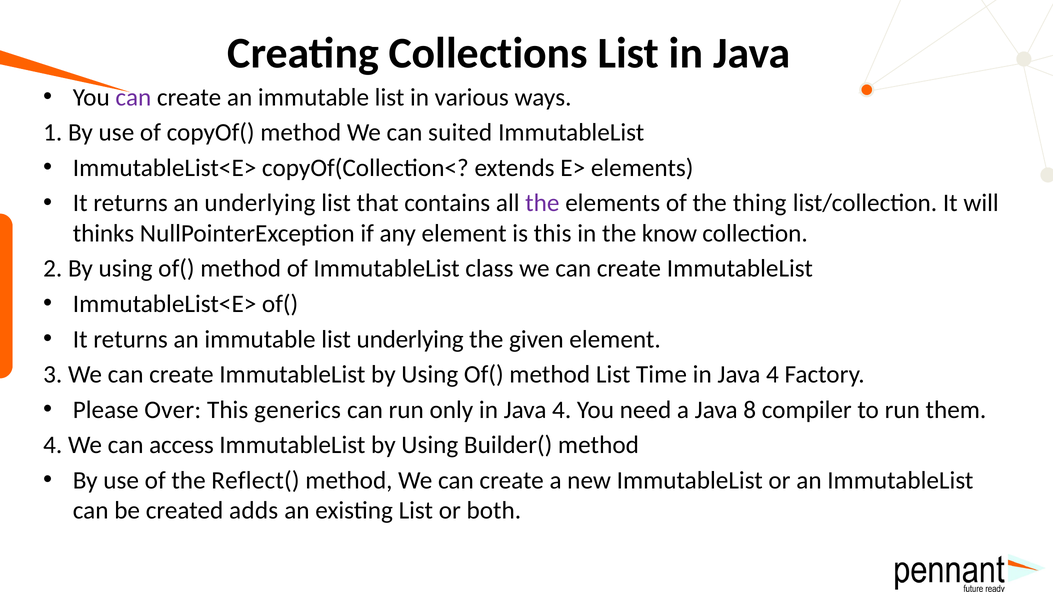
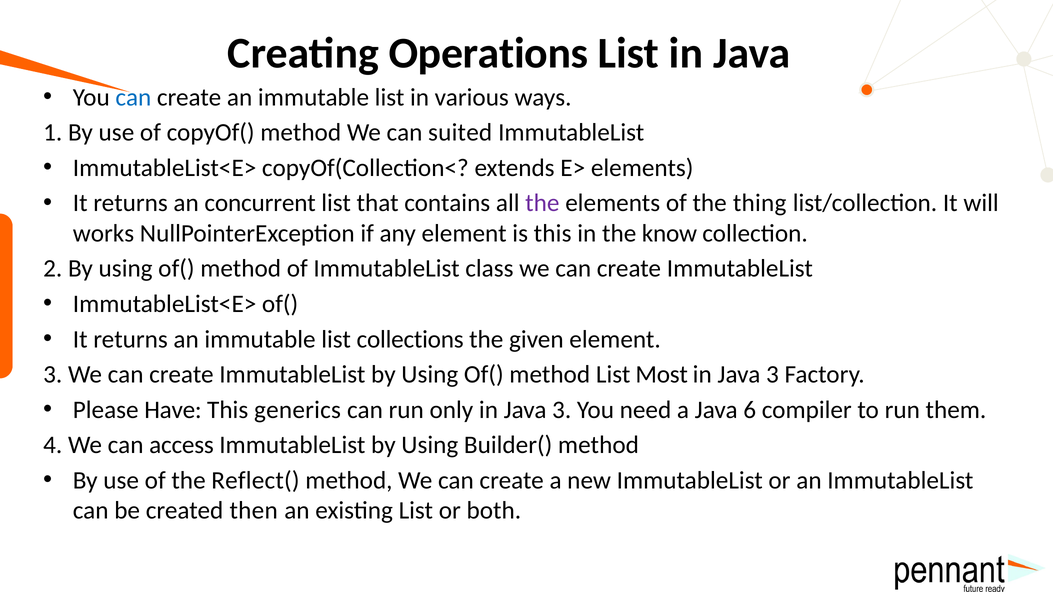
Collections: Collections -> Operations (488, 53)
can colour: purple -> blue (133, 97)
an underlying: underlying -> concurrent (260, 203)
thinks: thinks -> works (103, 234)
list underlying: underlying -> collections (410, 339)
Time: Time -> Most (662, 375)
4: 4 -> 3 (772, 375)
Over: Over -> Have (173, 410)
only in Java 4: 4 -> 3 (562, 410)
Java 8: 8 -> 6 (750, 410)
adds: adds -> then (254, 511)
